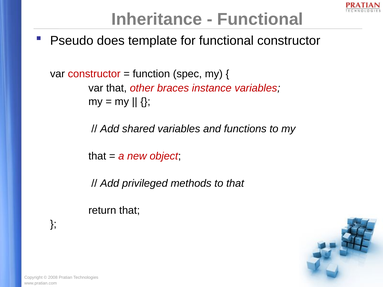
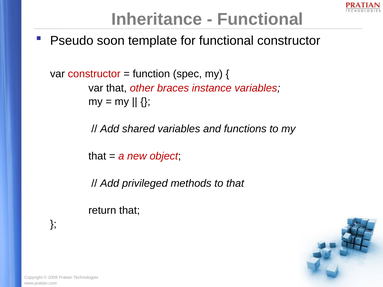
does: does -> soon (111, 41)
